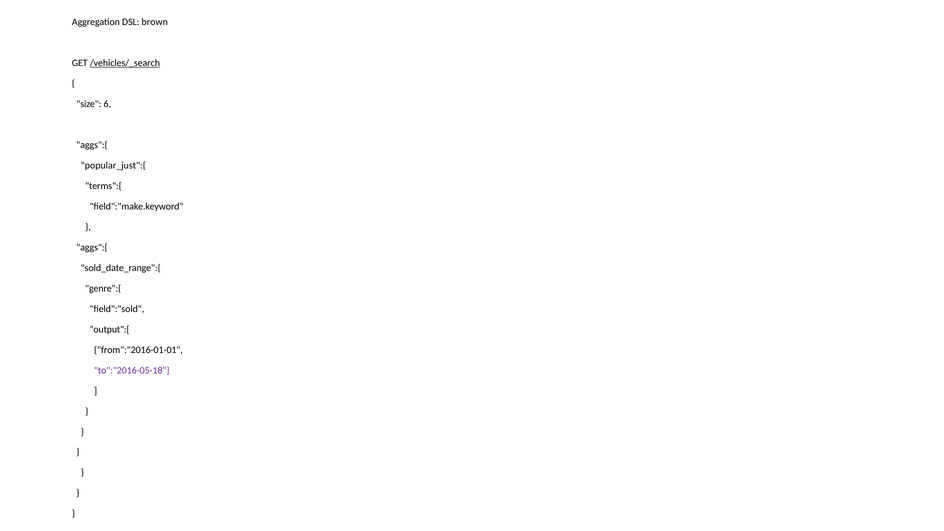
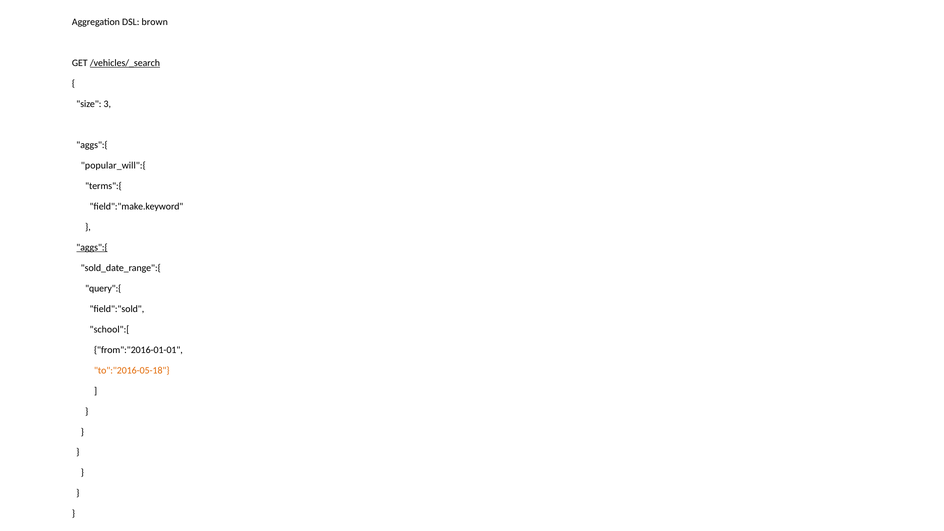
6: 6 -> 3 (107, 104)
popular_just":{: popular_just":{ -> popular_will":{ (113, 165)
aggs":{ underline: none -> present (92, 247)
genre":{: genre":{ -> query":{ (103, 288)
output":[: output":[ -> school":[ (110, 329)
to":"2016-05-18 colour: purple -> orange (132, 370)
